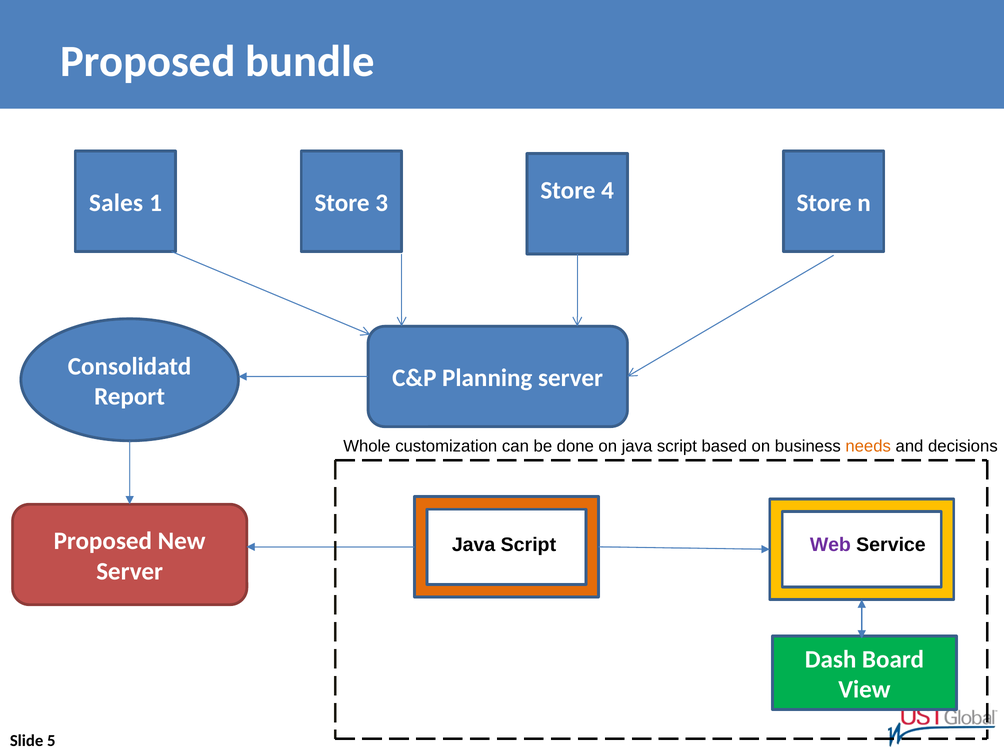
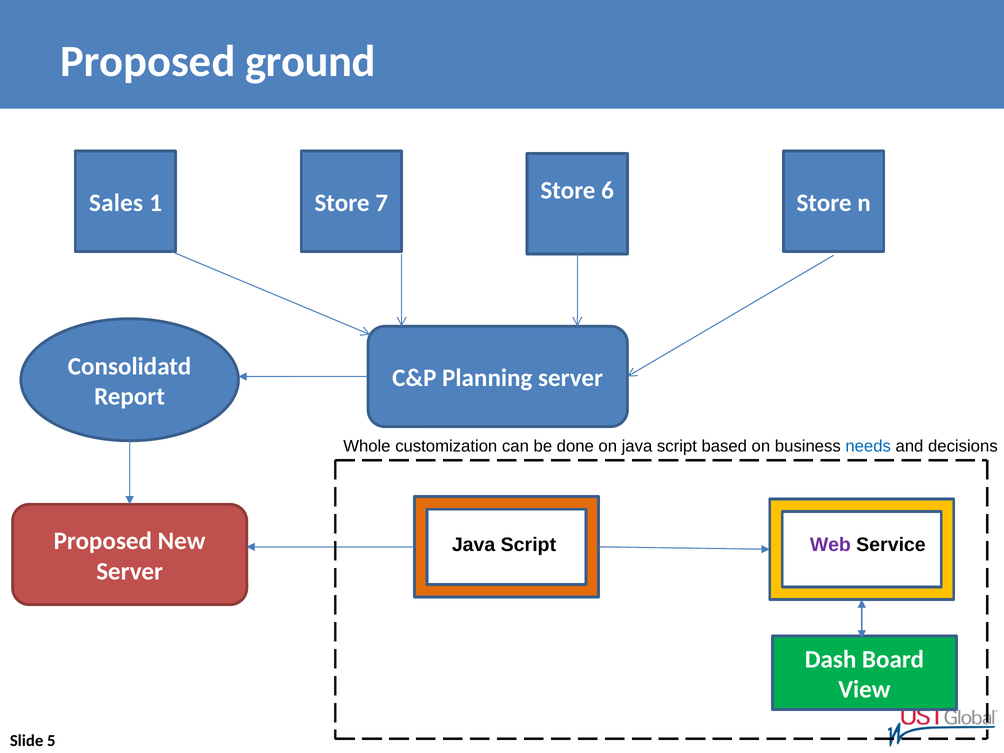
bundle: bundle -> ground (310, 62)
4: 4 -> 6 (608, 190)
3: 3 -> 7 (382, 203)
needs colour: orange -> blue (868, 446)
